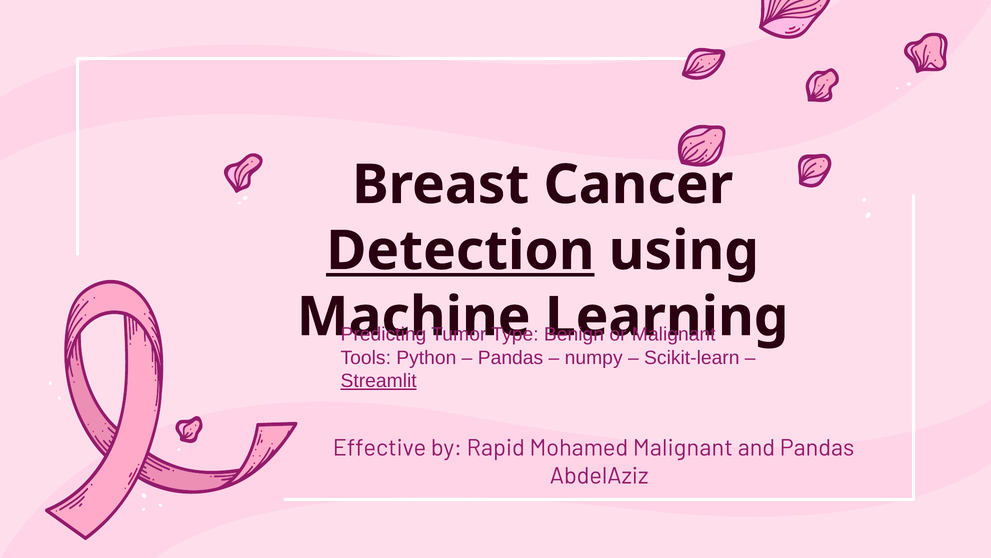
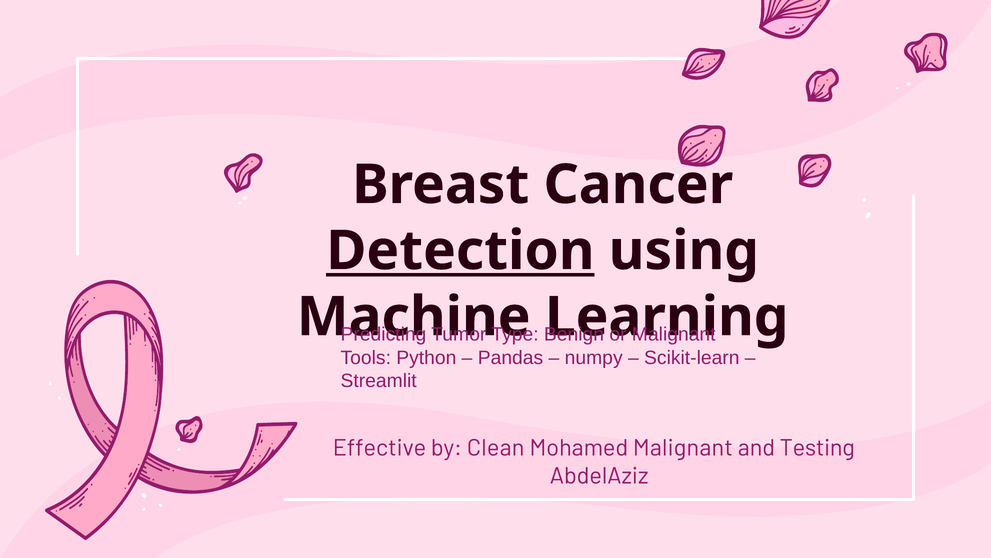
Streamlit underline: present -> none (379, 381)
Rapid: Rapid -> Clean (496, 448)
and Pandas: Pandas -> Testing (817, 448)
